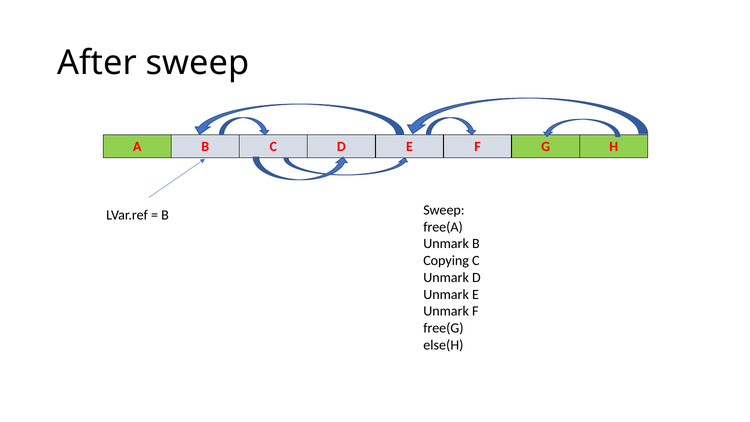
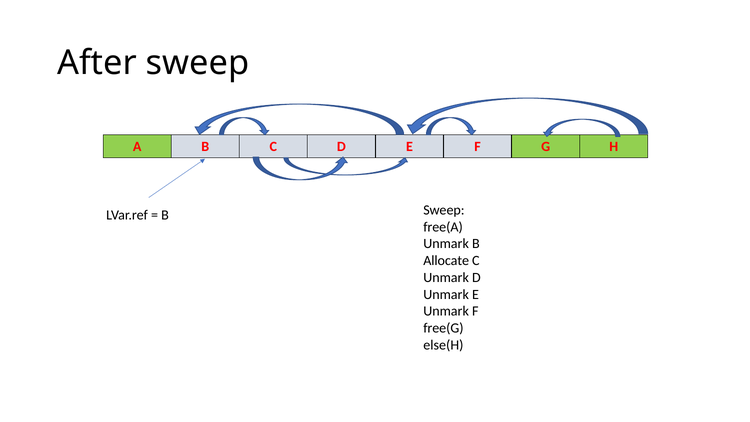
Copying: Copying -> Allocate (446, 261)
